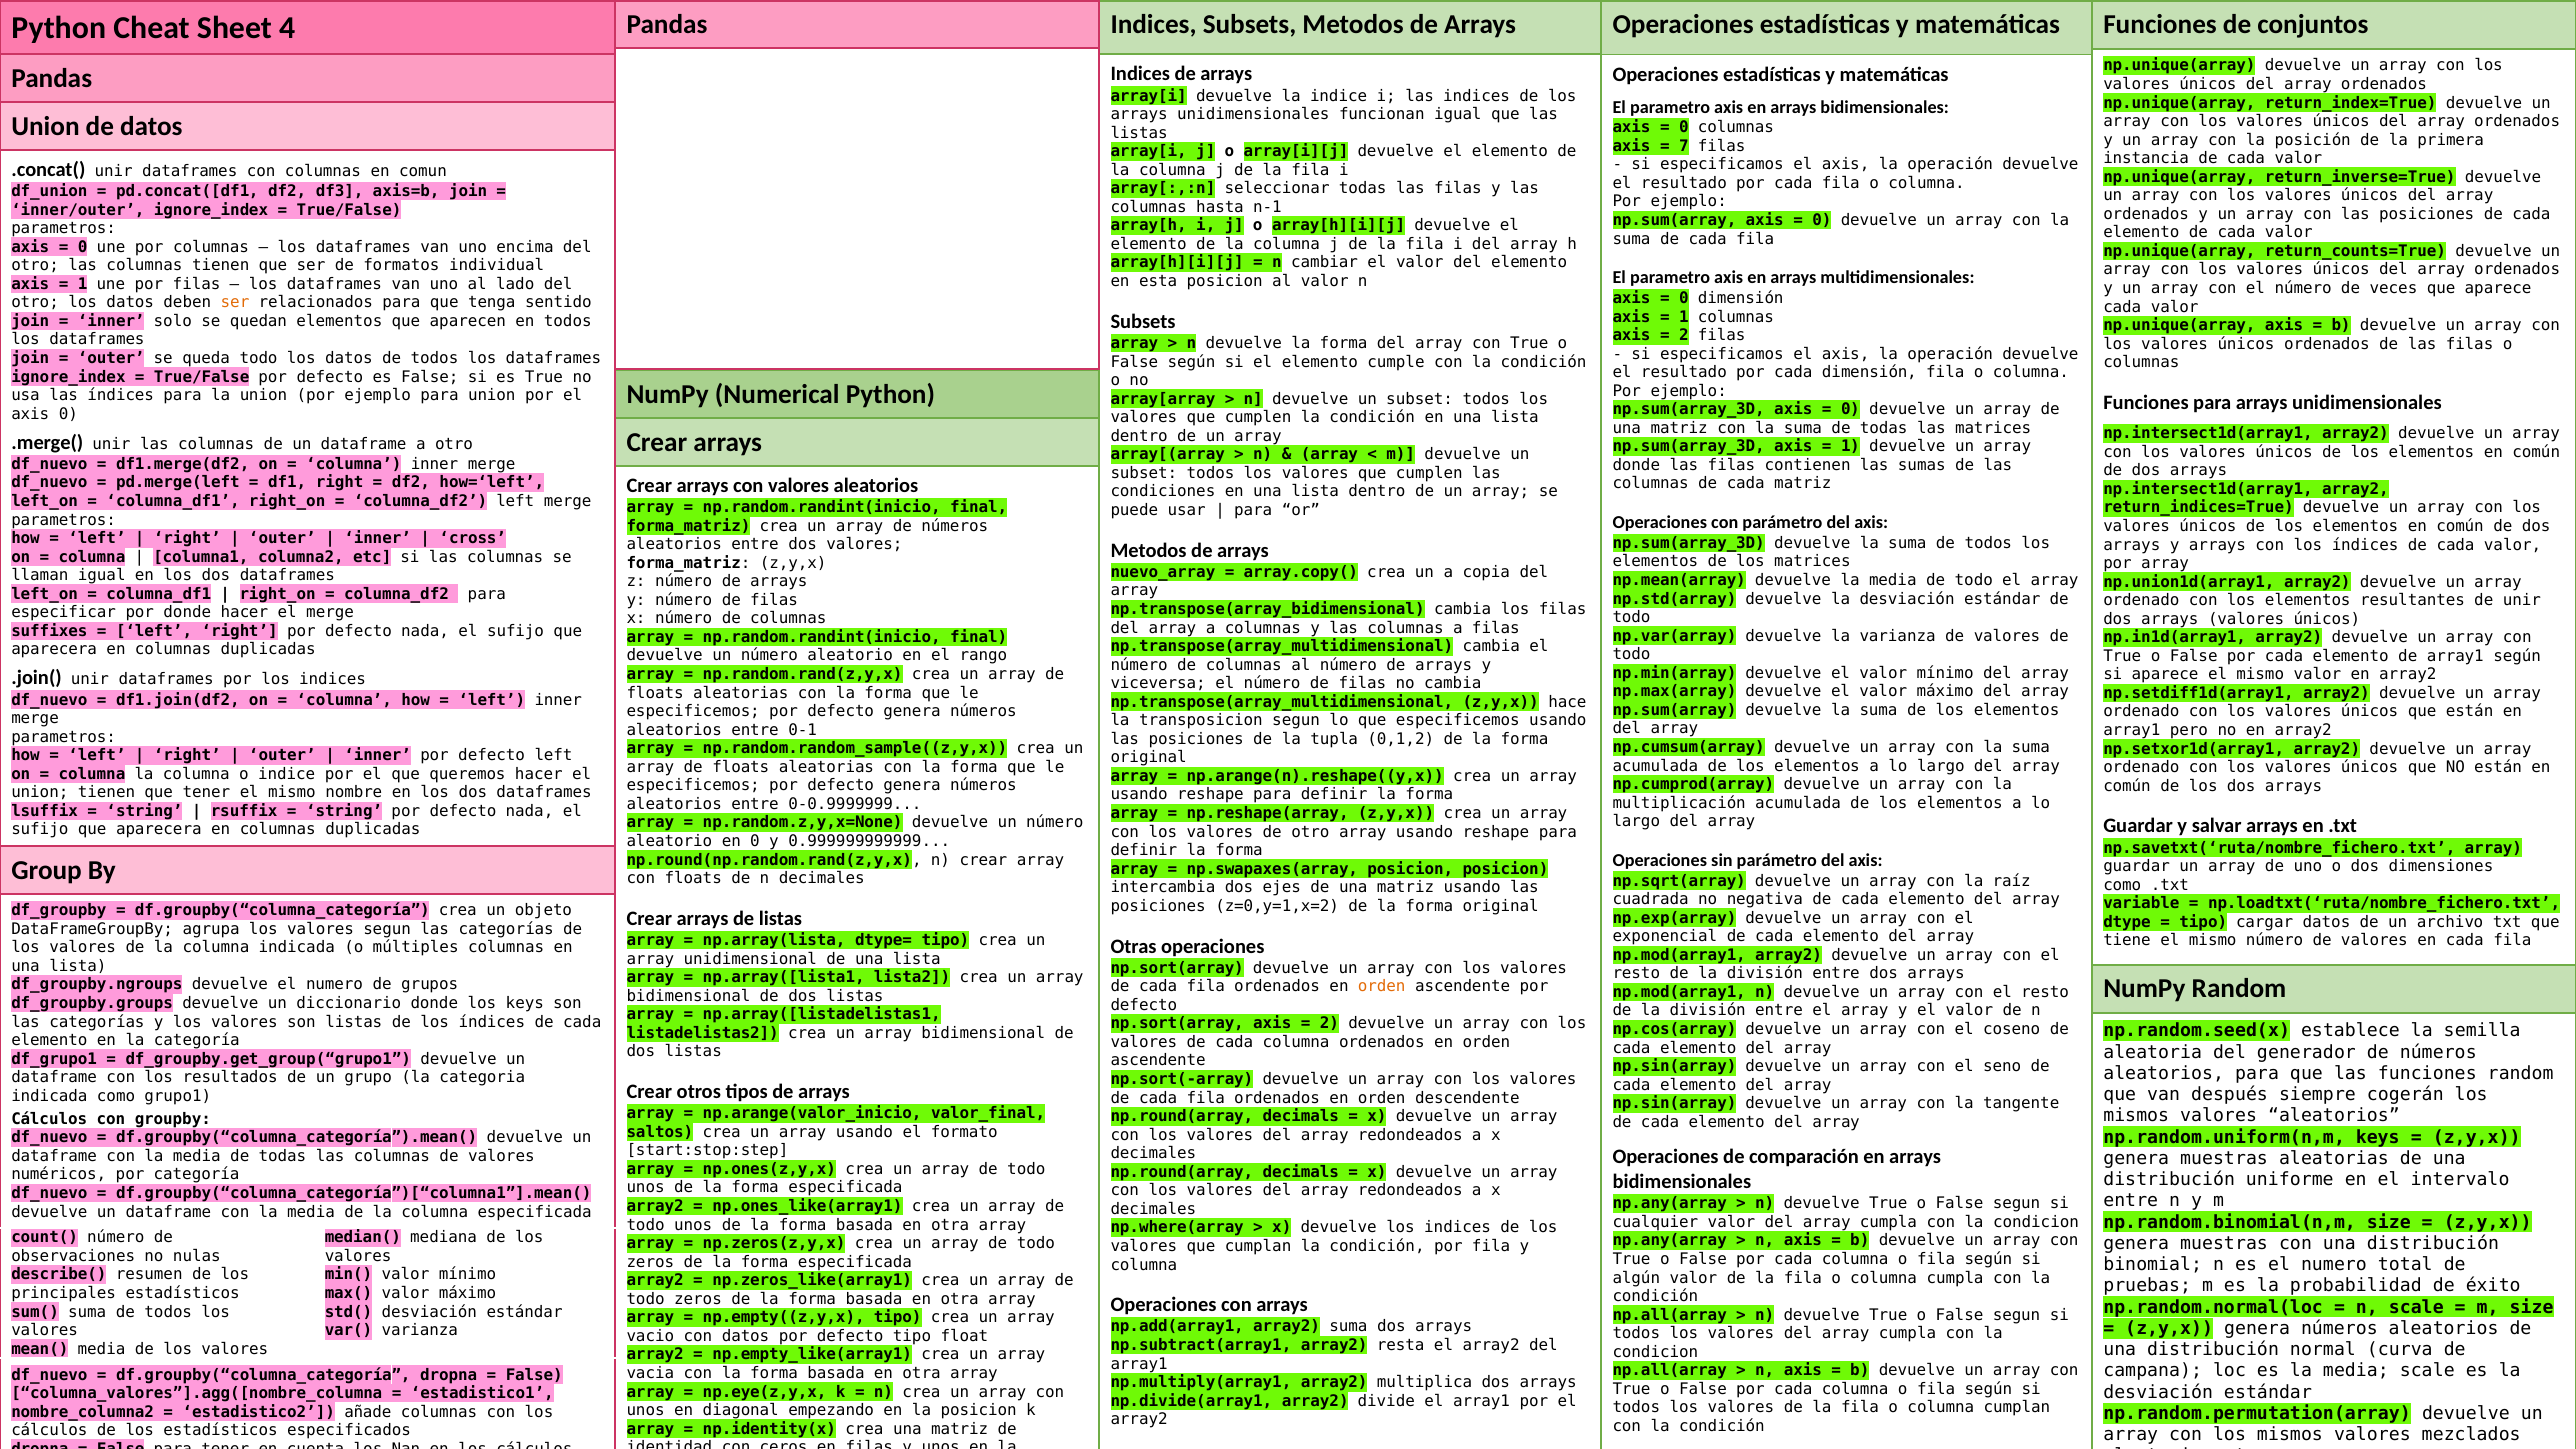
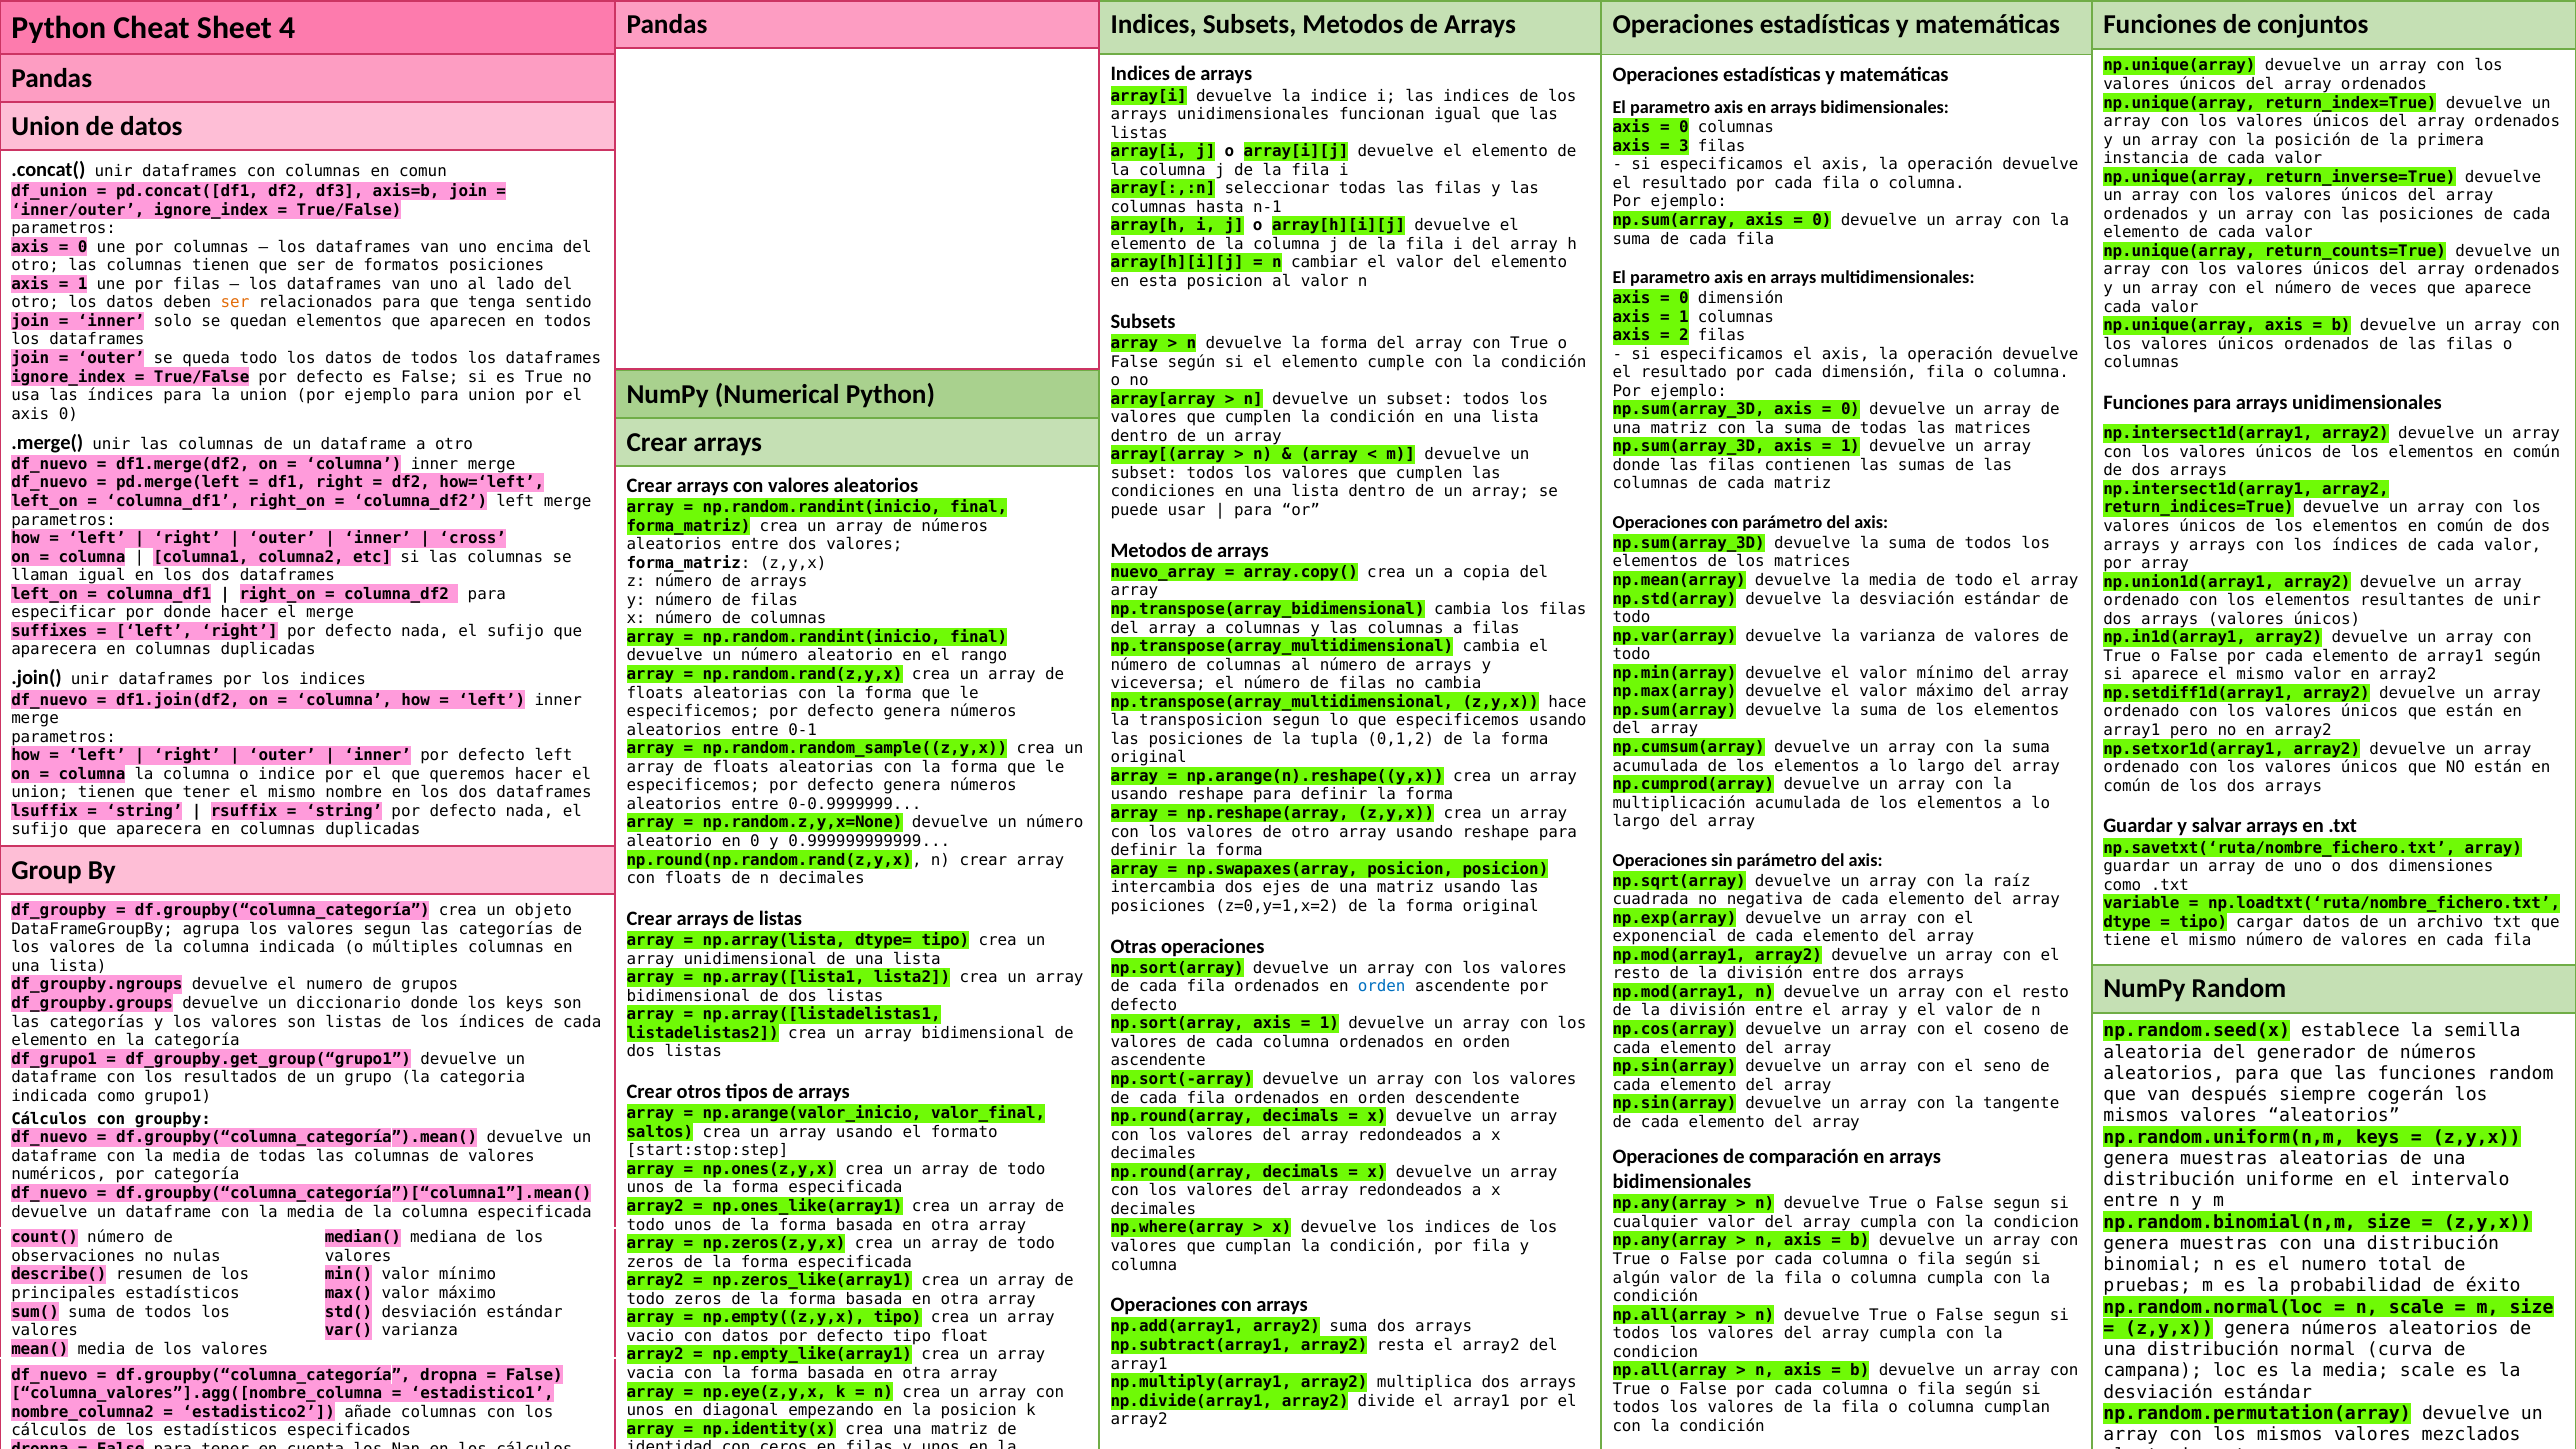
7: 7 -> 3 (1684, 146)
formatos individual: individual -> posiciones (497, 265)
orden colour: orange -> blue (1382, 986)
2: 2 -> 1 (1330, 1024)
